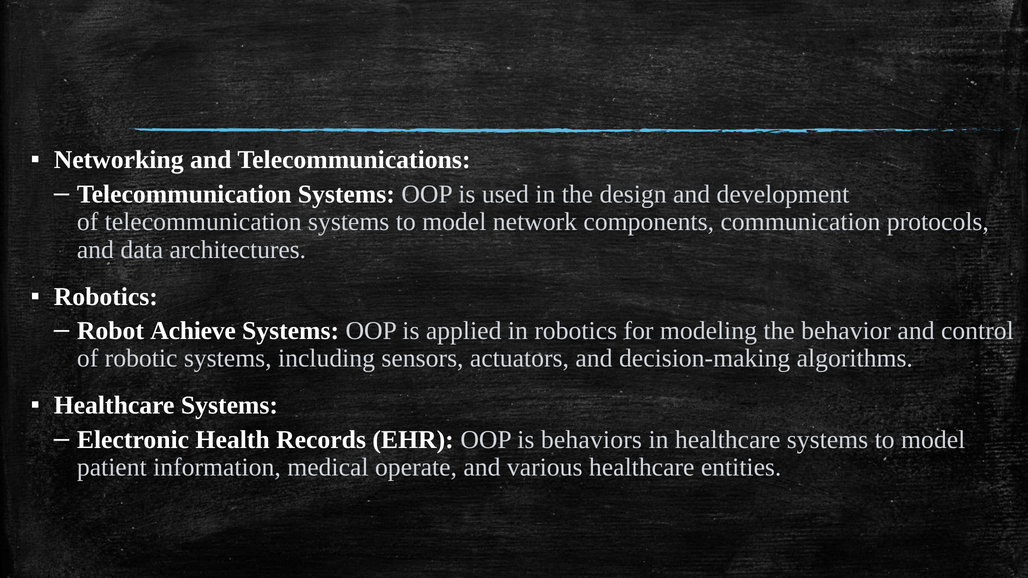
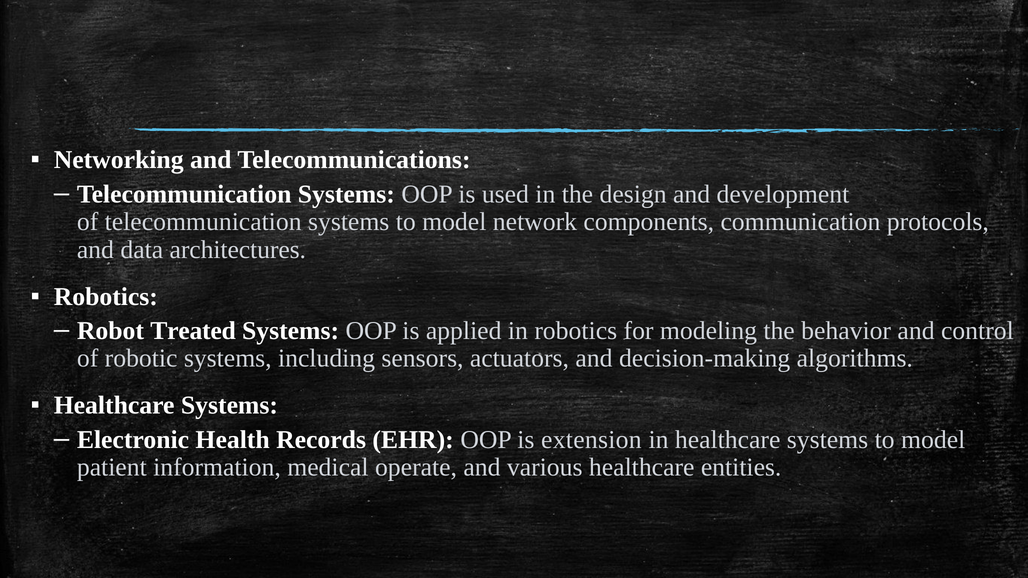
Achieve: Achieve -> Treated (193, 331)
behaviors: behaviors -> extension (591, 440)
